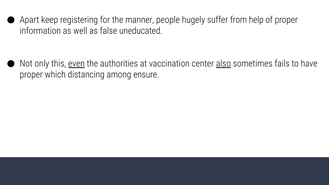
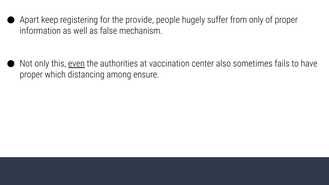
manner: manner -> provide (140, 20)
from help: help -> only (256, 20)
uneducated: uneducated -> mechanism (141, 31)
also underline: present -> none (223, 64)
